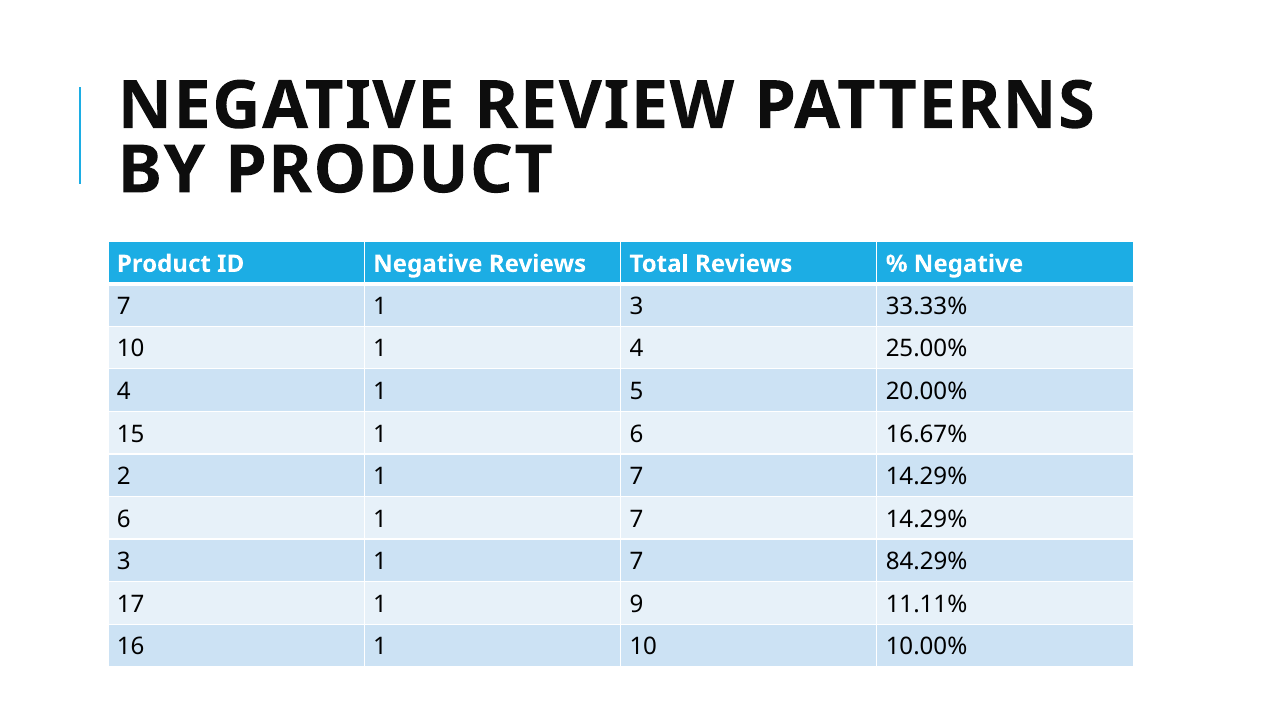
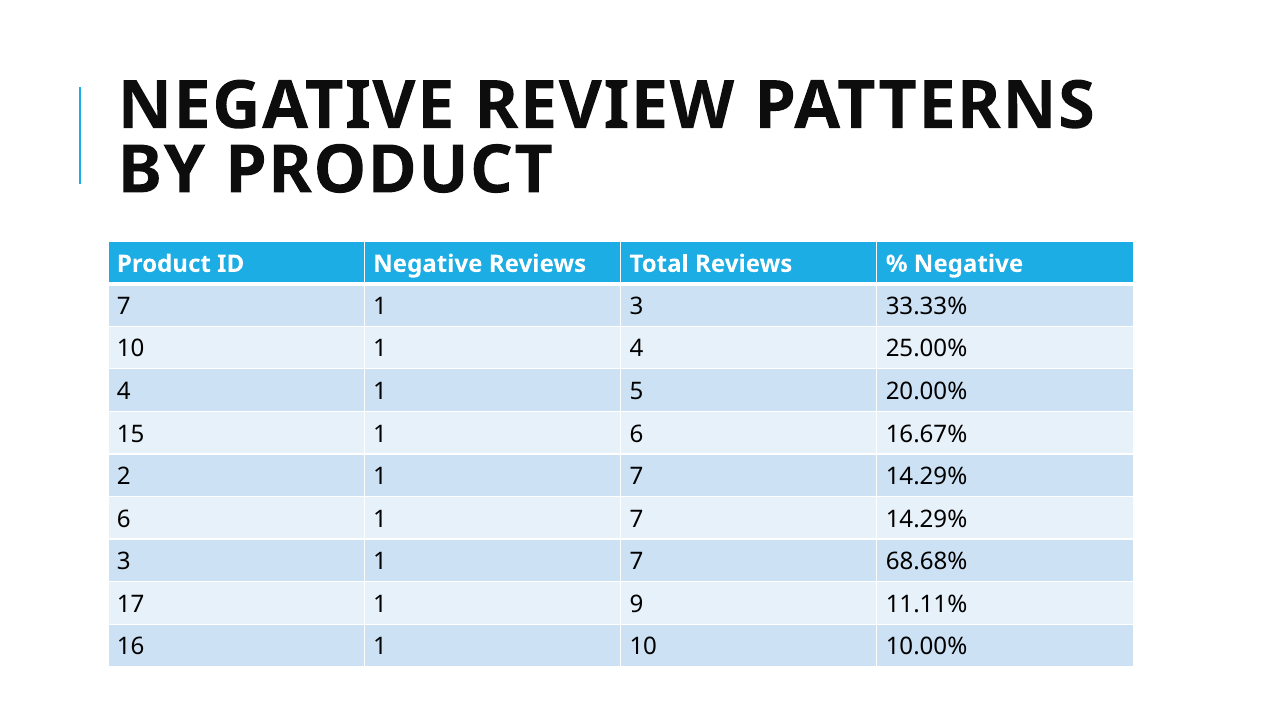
84.29%: 84.29% -> 68.68% (927, 561)
